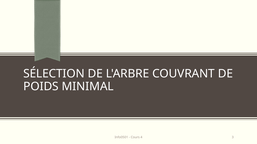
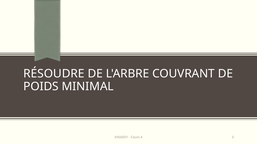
SÉLECTION: SÉLECTION -> RÉSOUDRE (54, 74)
